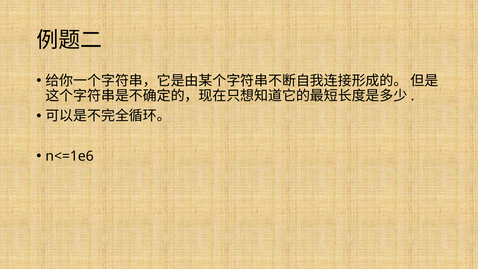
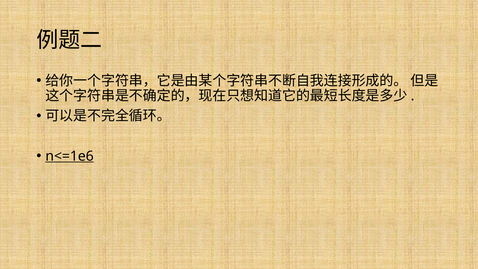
n<=1e6 underline: none -> present (70, 156)
